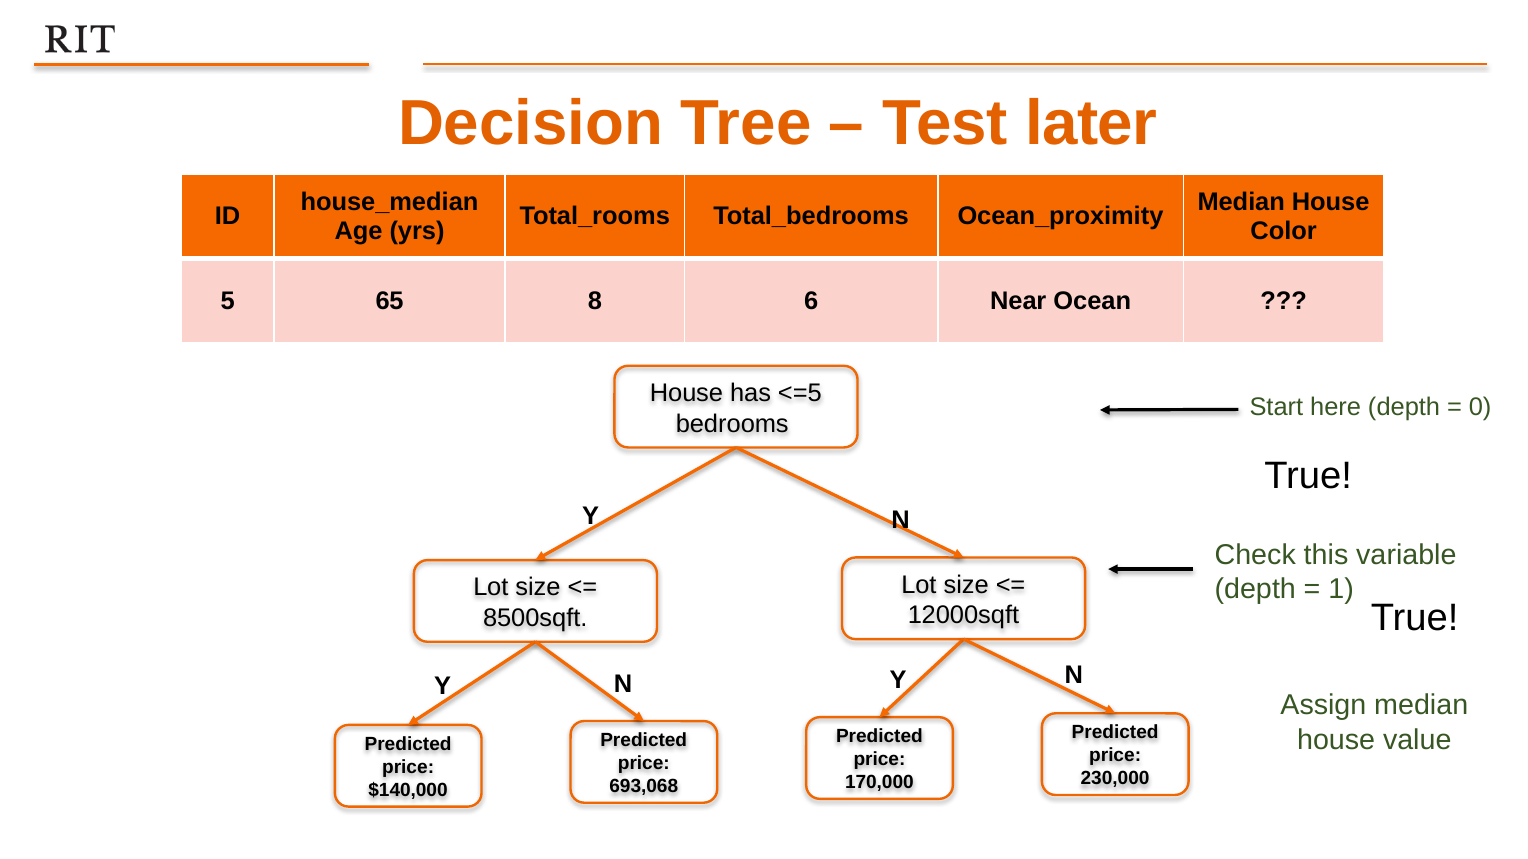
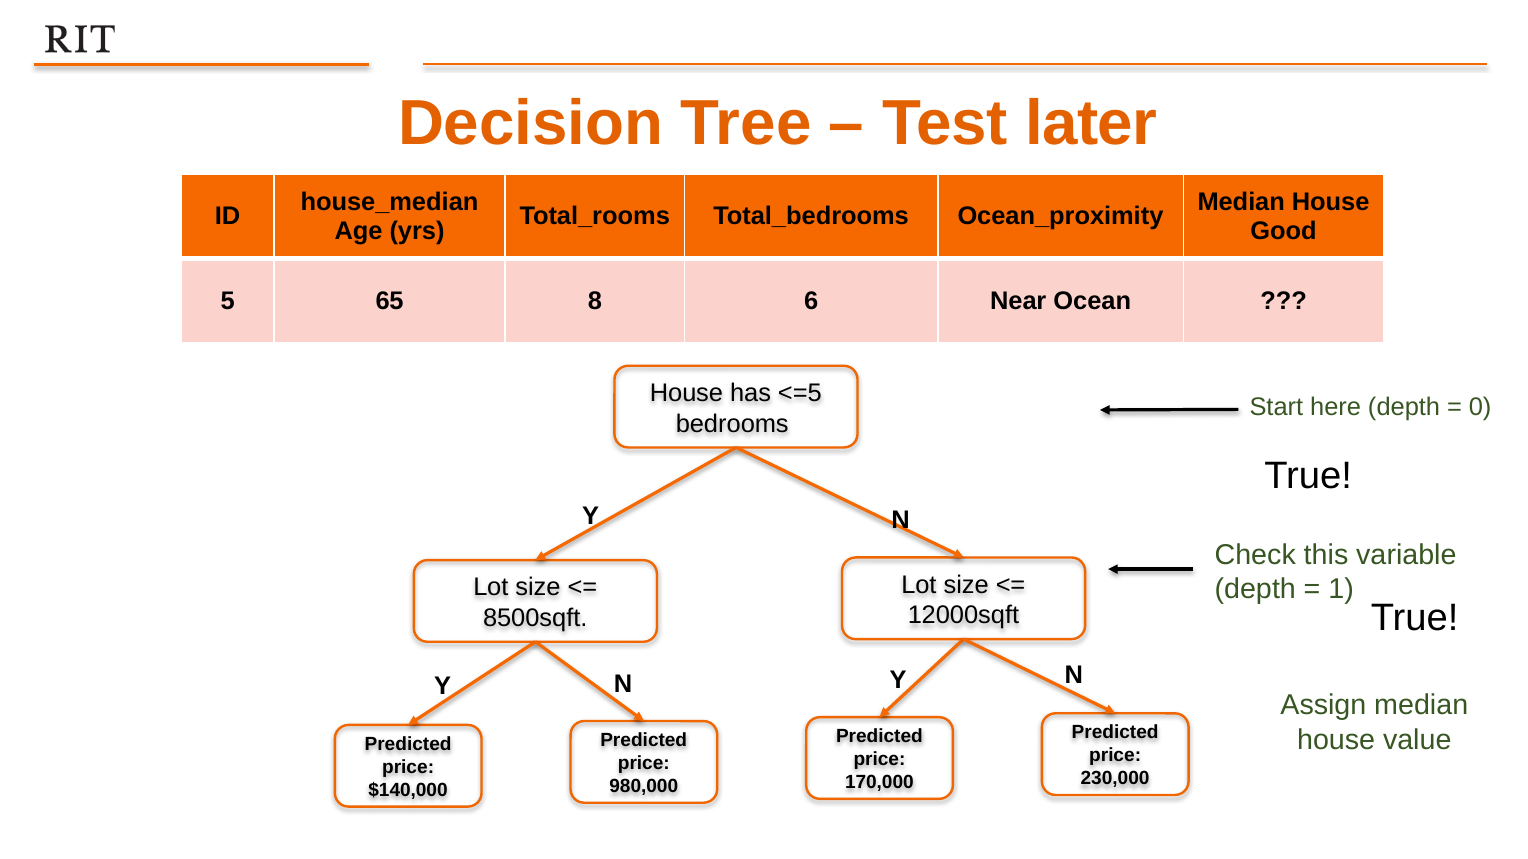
Color: Color -> Good (1284, 231)
693,068: 693,068 -> 980,000 (644, 787)
